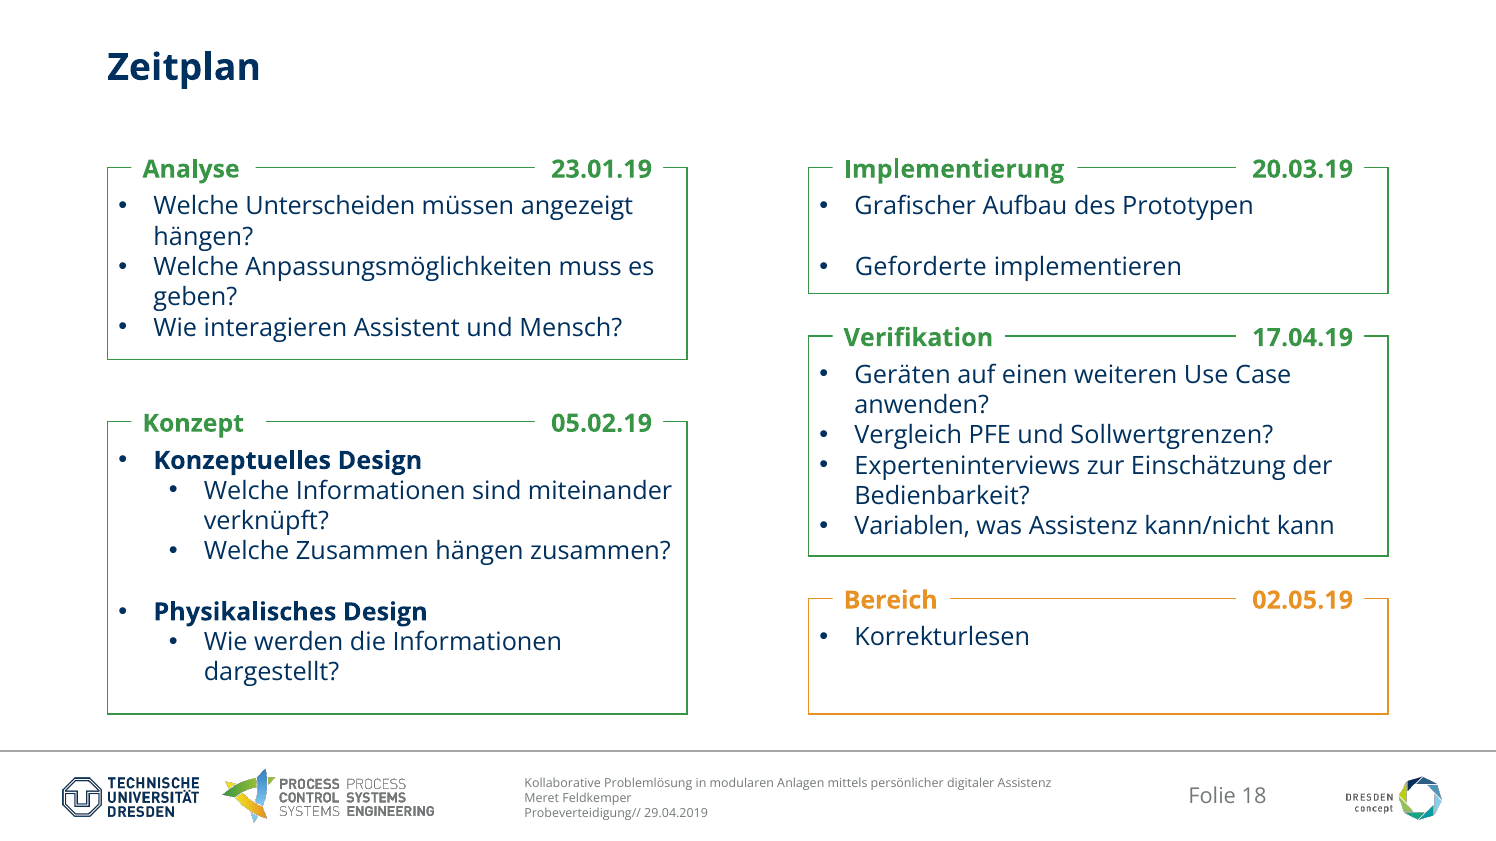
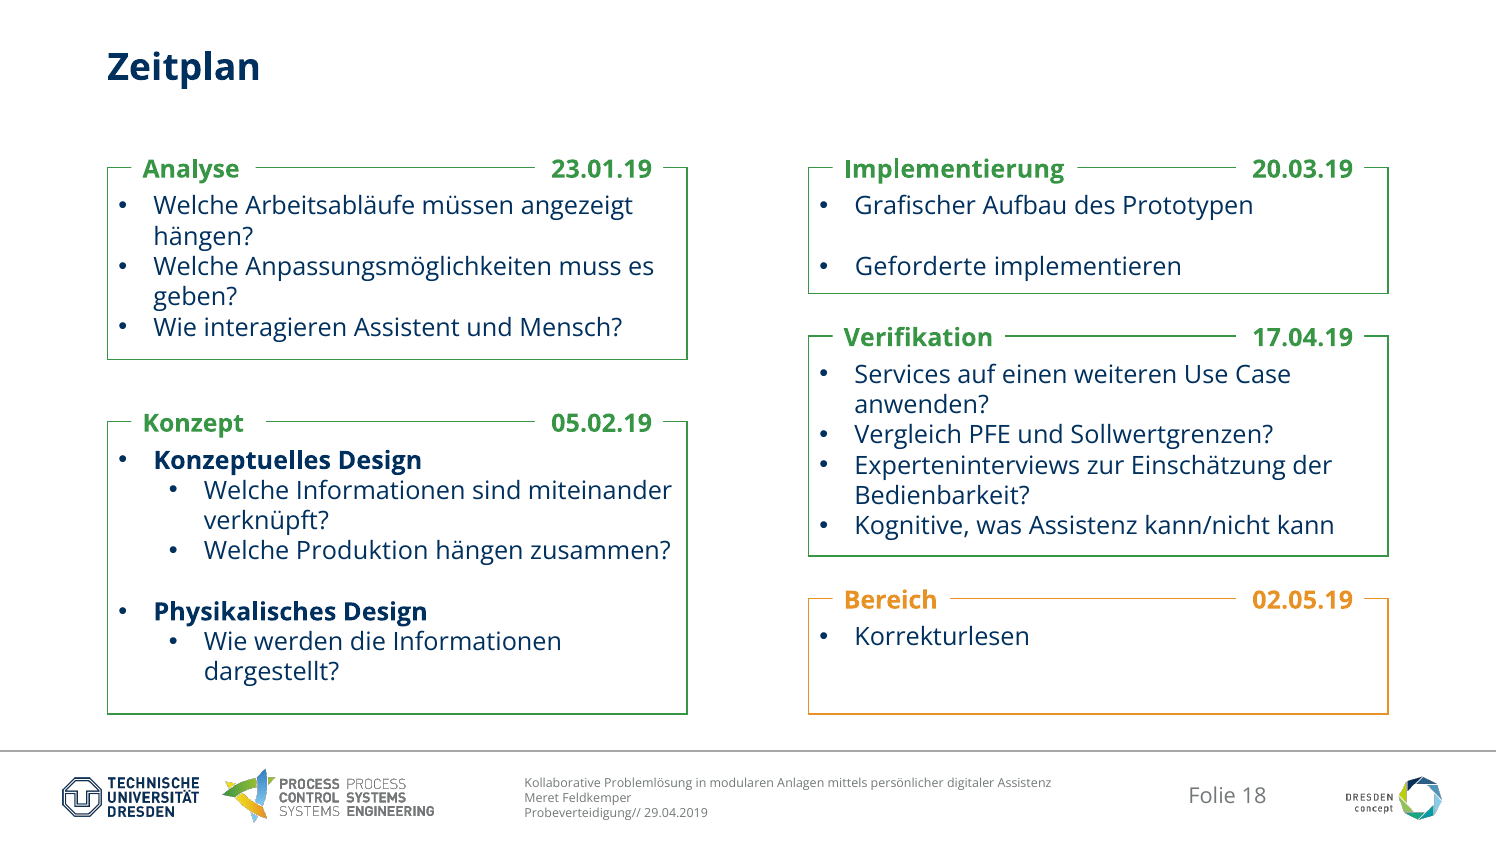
Unterscheiden: Unterscheiden -> Arbeitsabläufe (330, 207)
Geräten: Geräten -> Services (903, 375)
Variablen: Variablen -> Kognitive (912, 527)
Welche Zusammen: Zusammen -> Produktion (362, 552)
